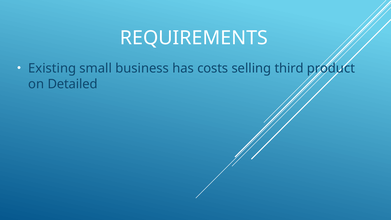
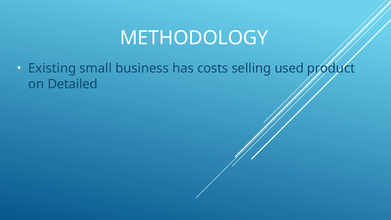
REQUIREMENTS: REQUIREMENTS -> METHODOLOGY (194, 38)
third: third -> used (289, 68)
